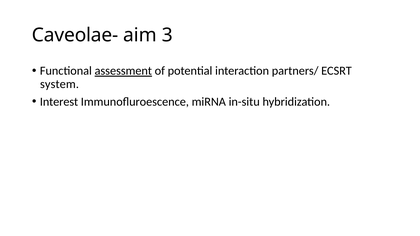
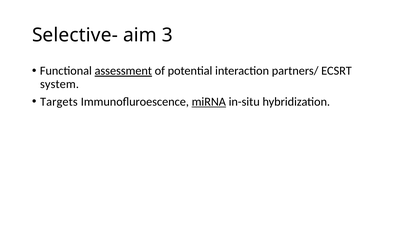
Caveolae-: Caveolae- -> Selective- (75, 35)
Interest: Interest -> Targets (59, 102)
miRNA underline: none -> present (209, 102)
